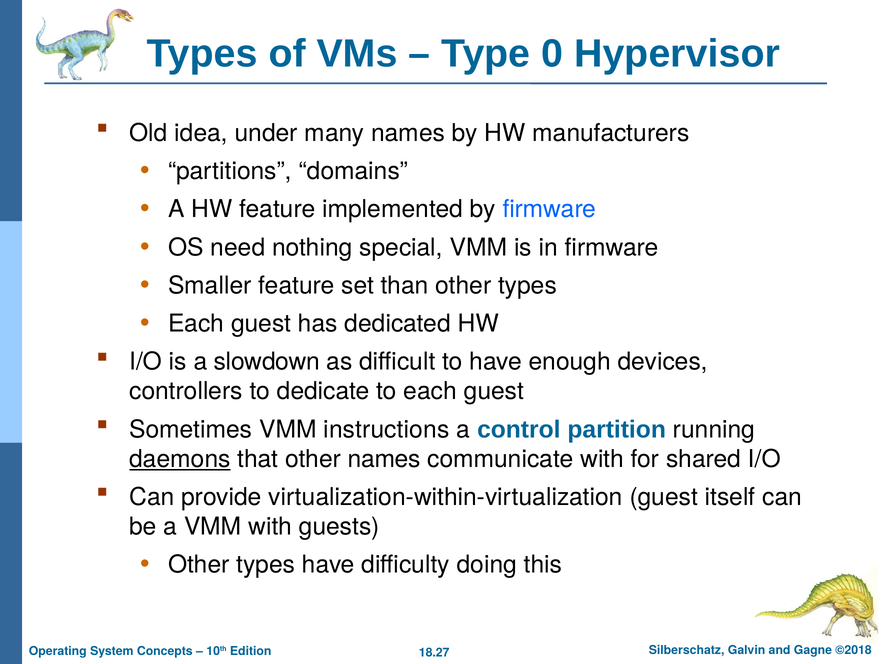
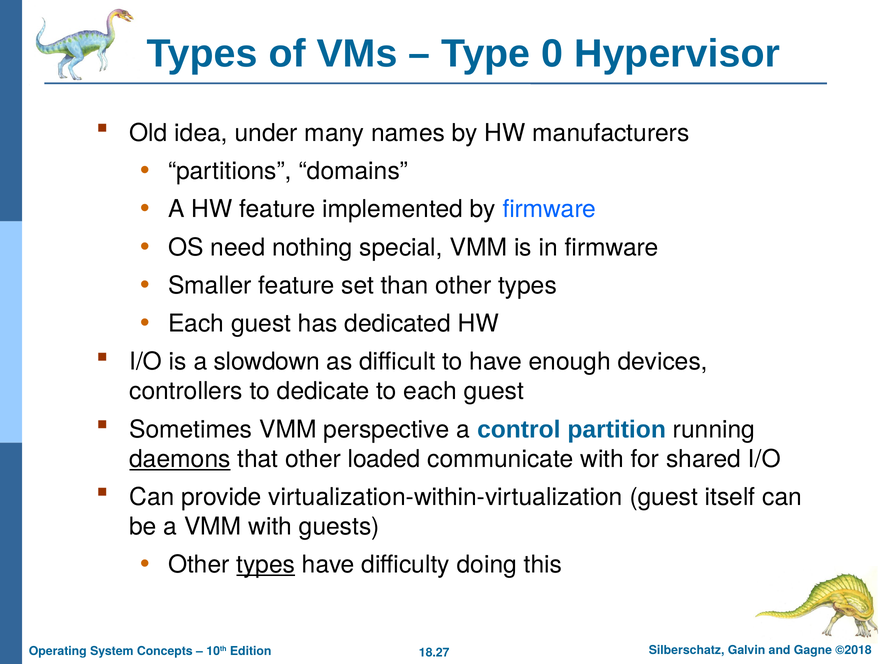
instructions: instructions -> perspective (386, 430)
other names: names -> loaded (384, 459)
types underline: none -> present (266, 565)
